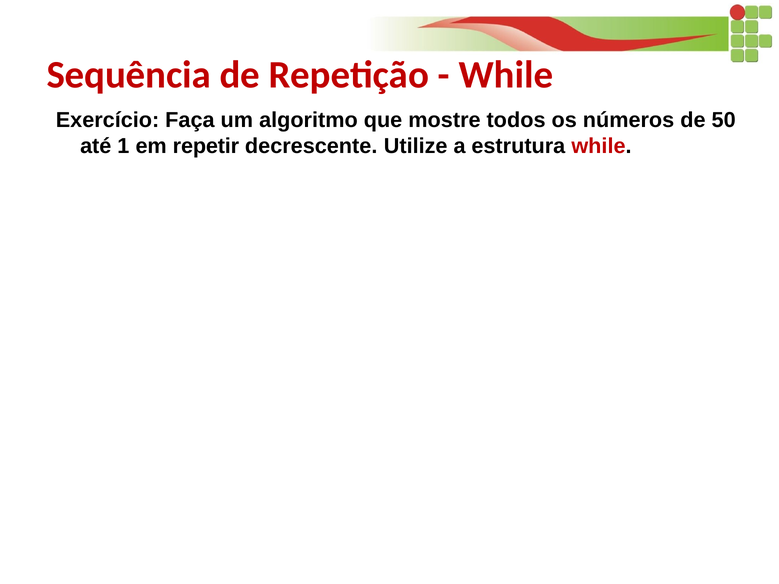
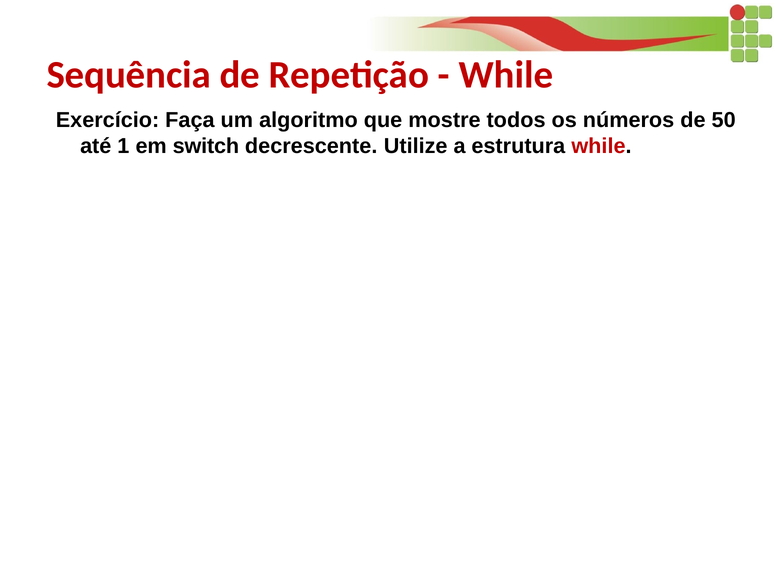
repetir: repetir -> switch (206, 146)
